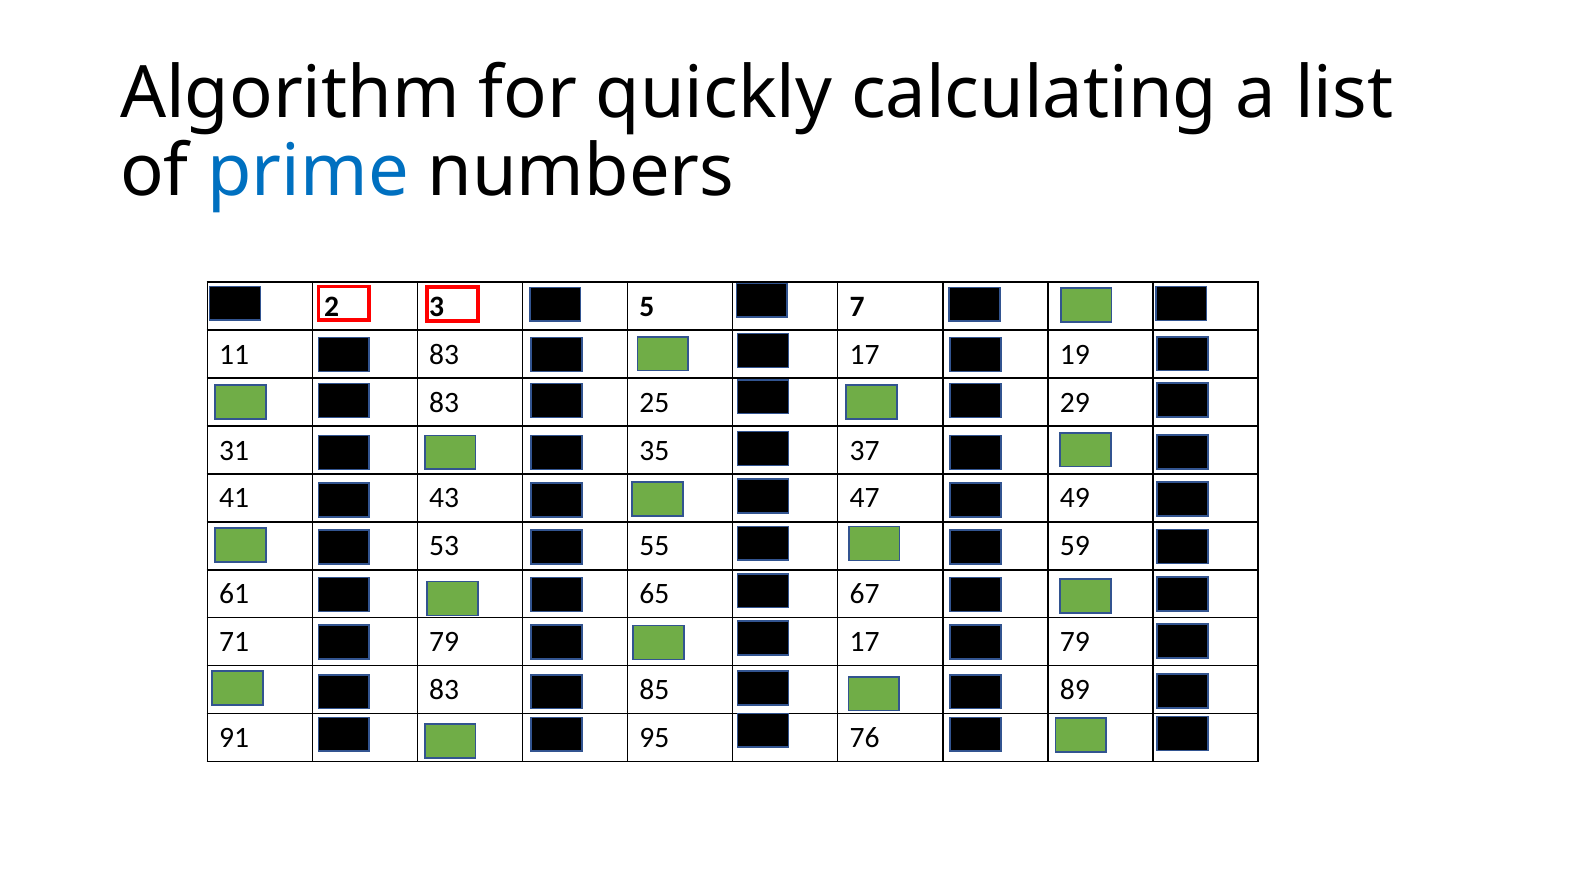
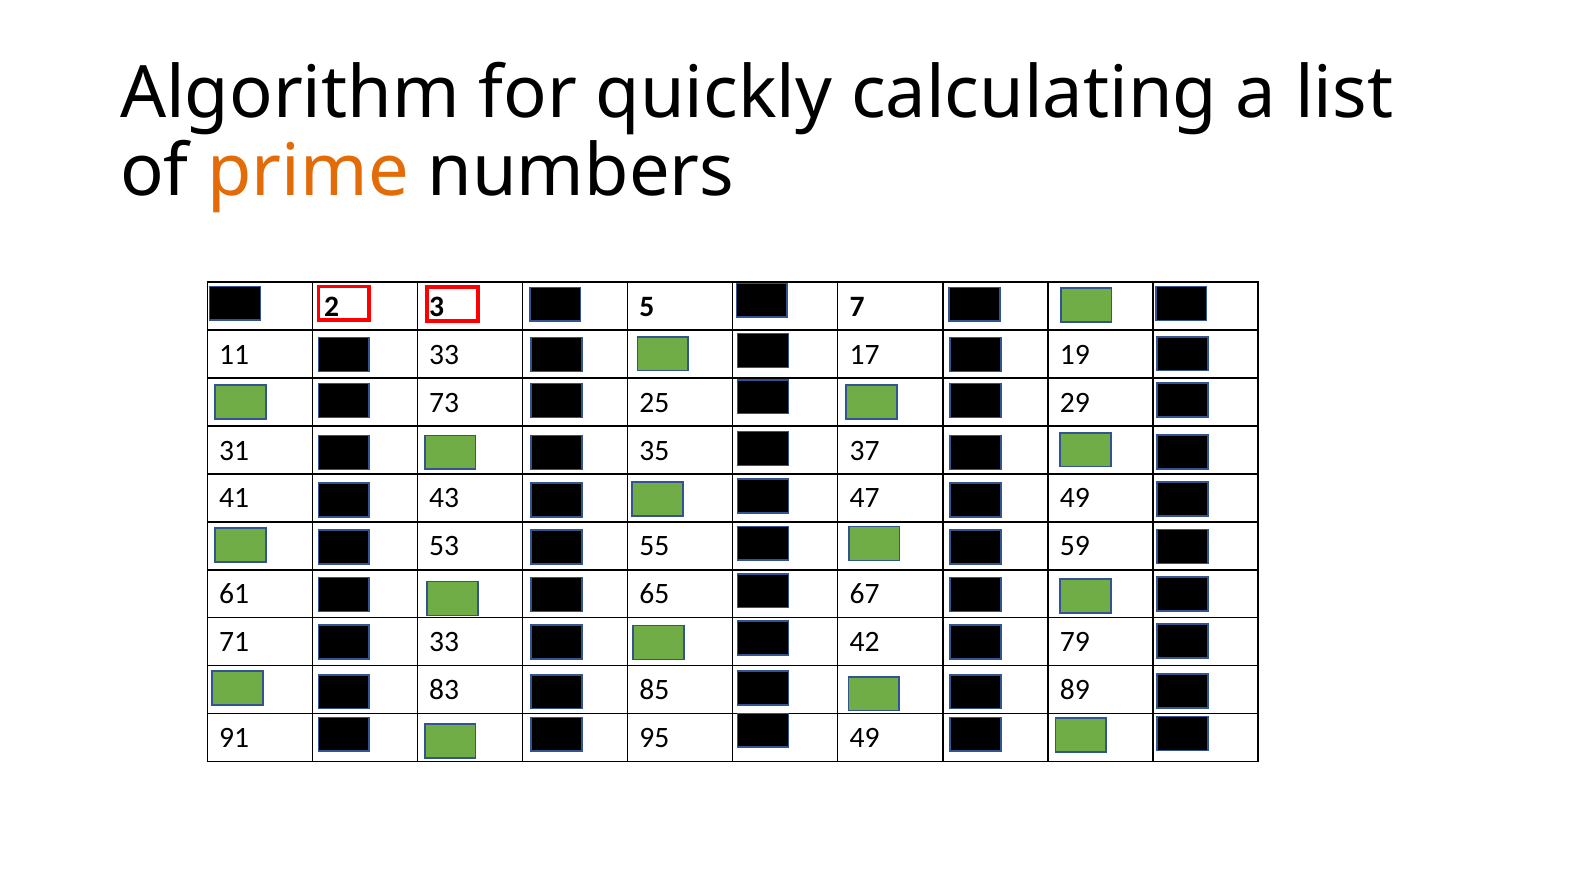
prime colour: blue -> orange (308, 171)
83: 83 -> 33 (444, 354)
83: 83 -> 73 (444, 402)
79: 79 -> 33 (444, 642)
17: 17 -> 42 (865, 642)
76: 76 -> 49 (865, 738)
